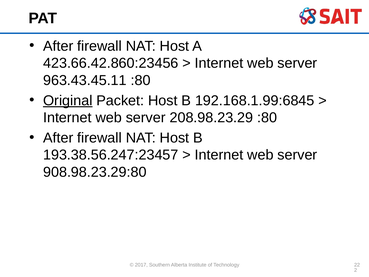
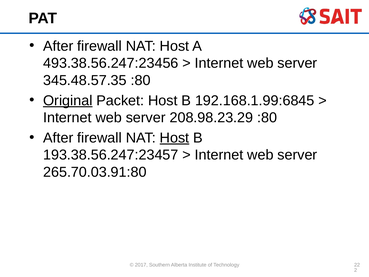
423.66.42.860:23456: 423.66.42.860:23456 -> 493.38.56.247:23456 (111, 63)
963.43.45.11: 963.43.45.11 -> 345.48.57.35 (85, 80)
Host underline: none -> present (174, 138)
908.98.23.29:80: 908.98.23.29:80 -> 265.70.03.91:80 (95, 172)
